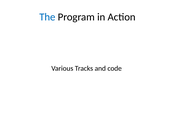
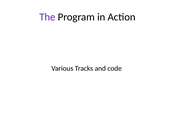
The colour: blue -> purple (47, 17)
